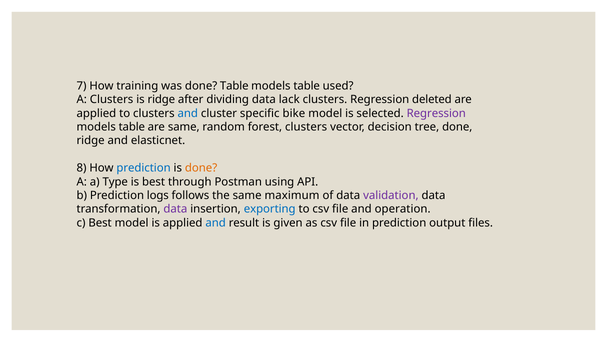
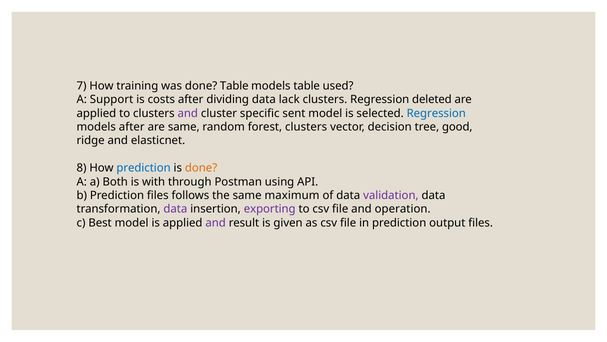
A Clusters: Clusters -> Support (112, 99)
is ridge: ridge -> costs (161, 99)
and colour: blue -> purple (188, 113)
bike: bike -> sent (294, 113)
Regression colour: purple -> blue (436, 113)
table: table -> after (132, 127)
tree done: done -> good (457, 127)
Type: Type -> Both (115, 181)
is best: best -> with (154, 181)
Prediction logs: logs -> files (158, 195)
exporting colour: blue -> purple (270, 209)
and colour: blue -> purple (216, 222)
